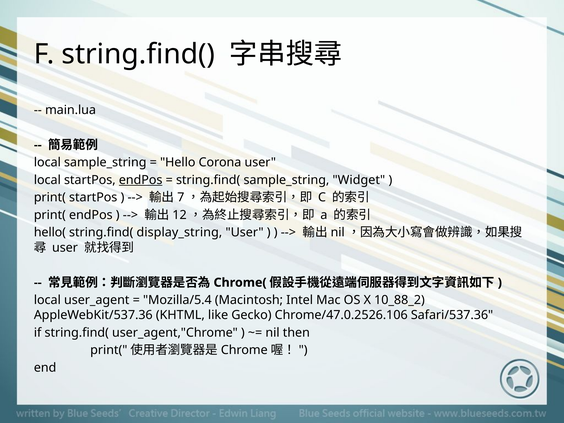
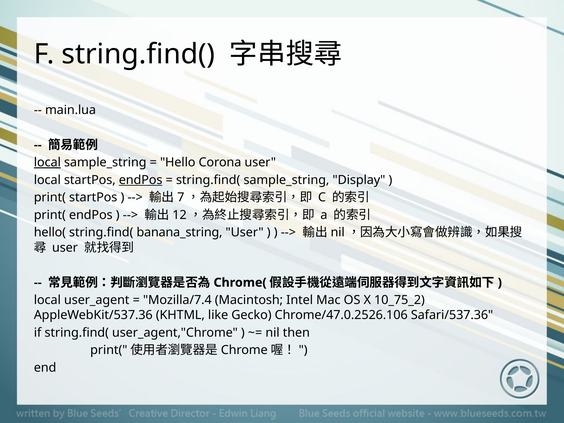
local underline: none -> present (47, 162)
Widget: Widget -> Display (359, 180)
display_string: display_string -> banana_string (180, 233)
Mozilla/5.4: Mozilla/5.4 -> Mozilla/7.4 (177, 300)
10_88_2: 10_88_2 -> 10_75_2 (399, 300)
